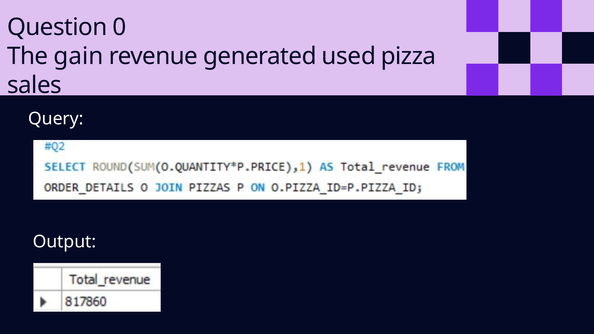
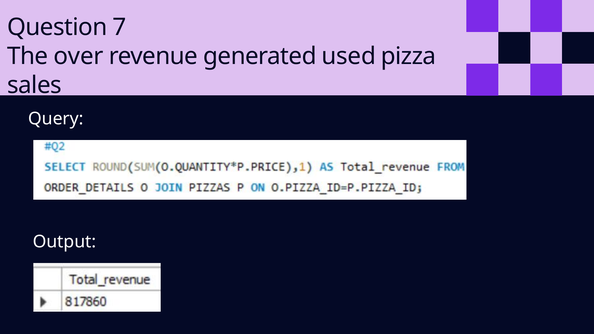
0: 0 -> 7 (120, 27)
gain: gain -> over (79, 56)
